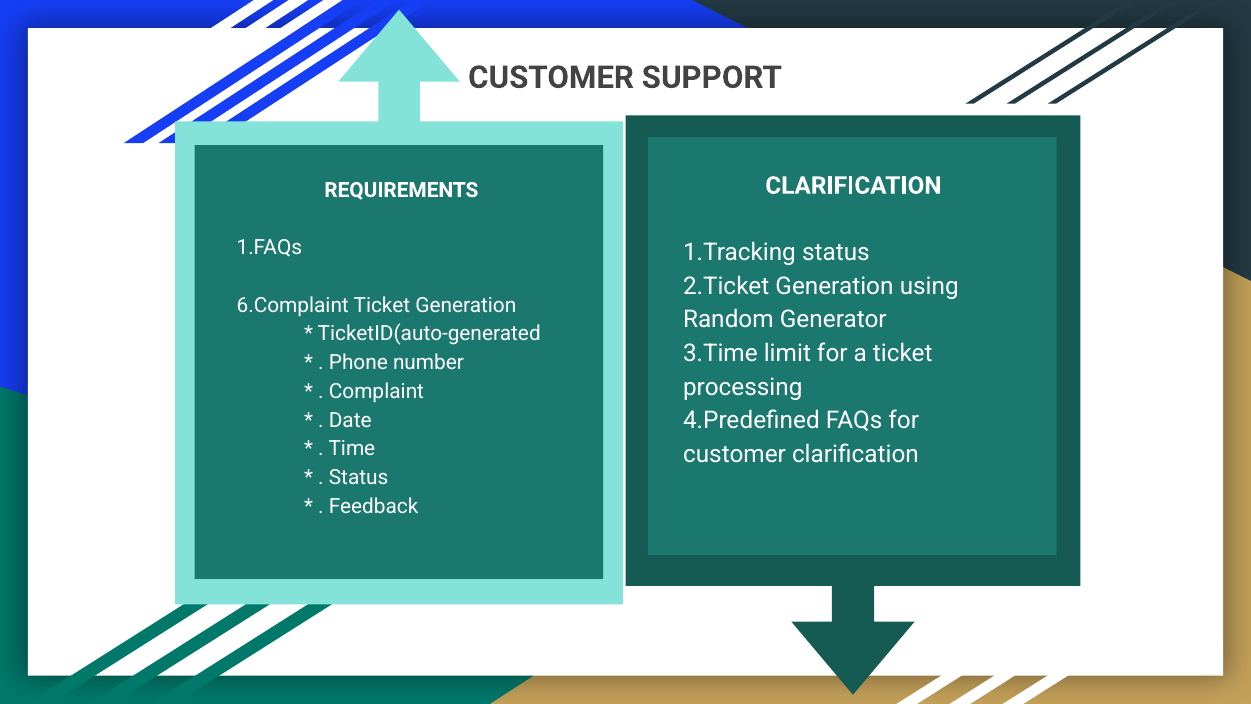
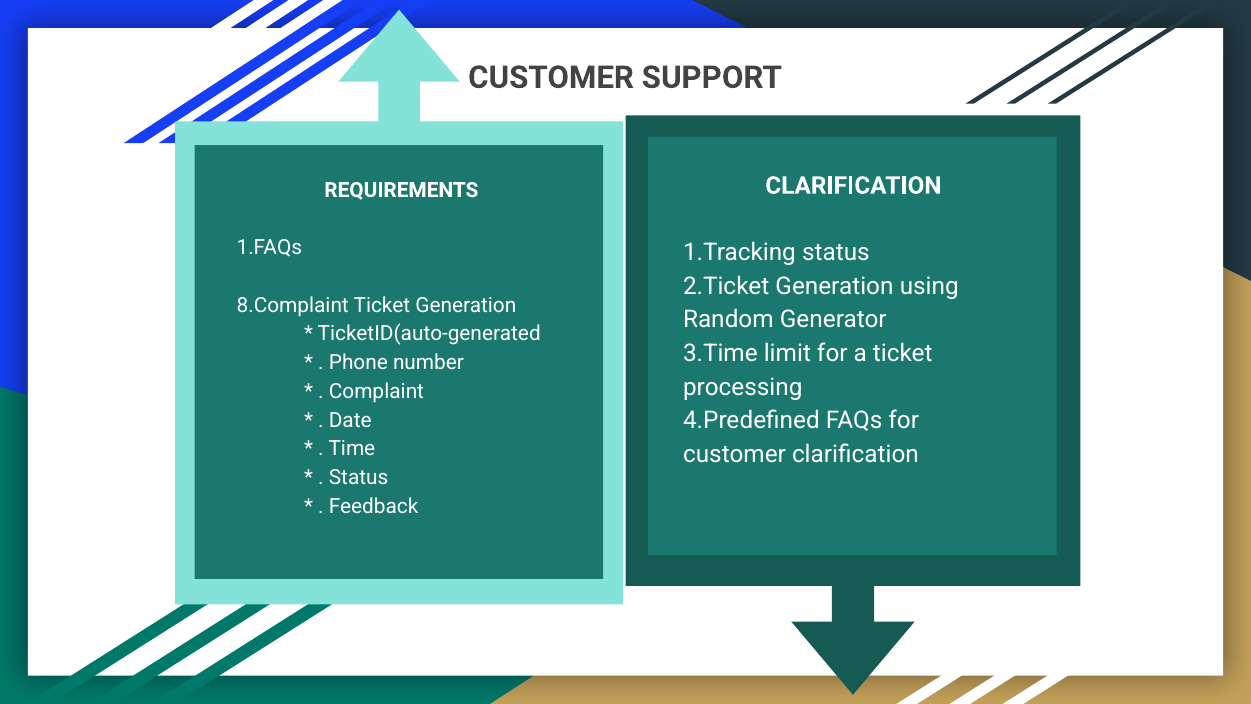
6.Complaint: 6.Complaint -> 8.Complaint (293, 305)
